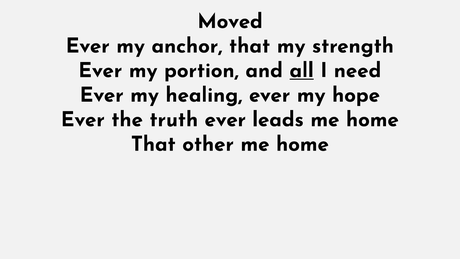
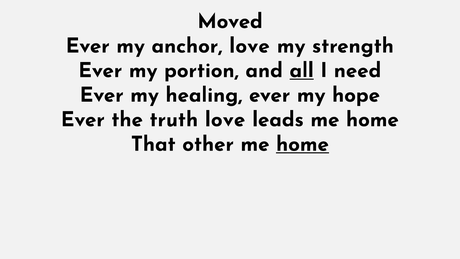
anchor that: that -> love (250, 46)
truth ever: ever -> love (225, 119)
home underline: none -> present (302, 144)
